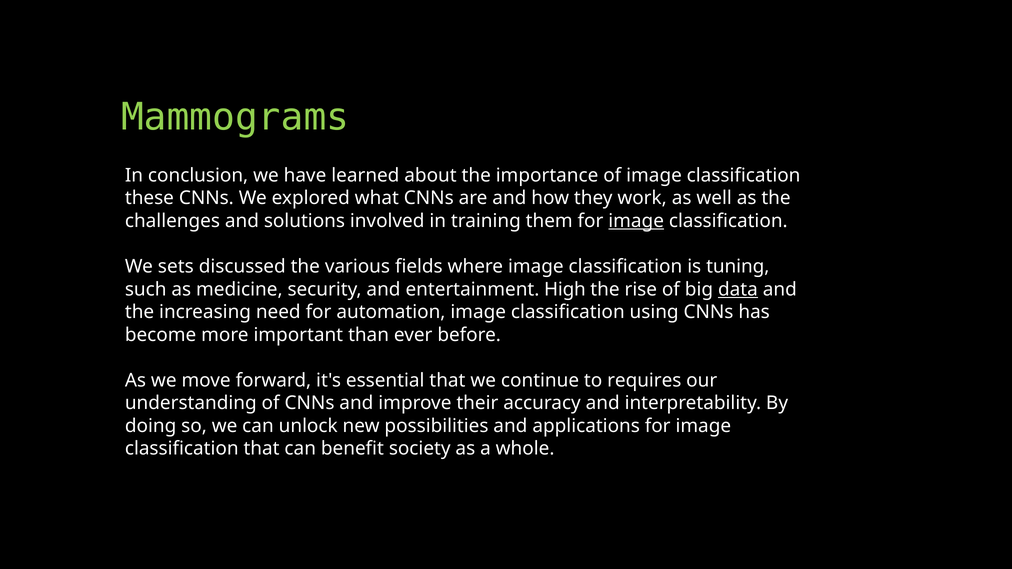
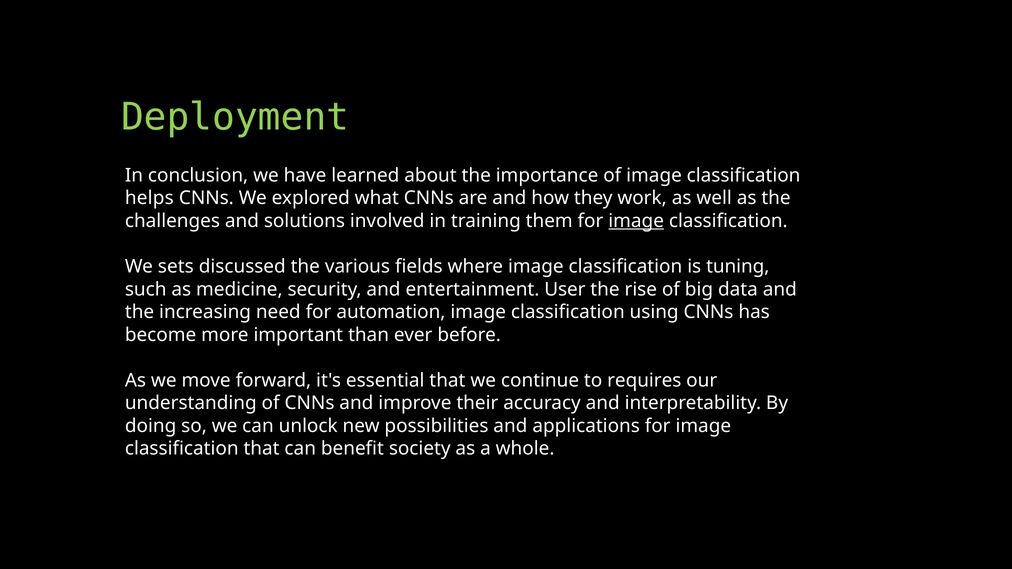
Mammograms: Mammograms -> Deployment (235, 117)
these: these -> helps (149, 198)
High: High -> User (565, 289)
data underline: present -> none (738, 289)
